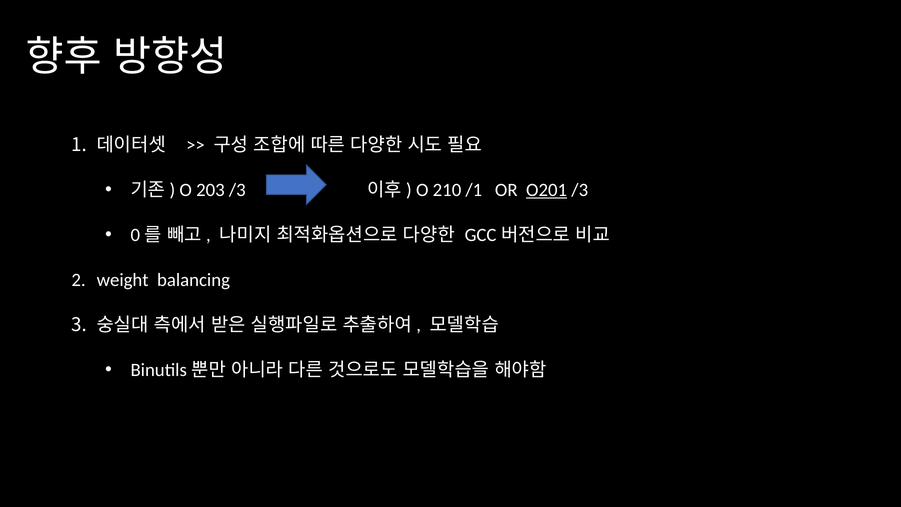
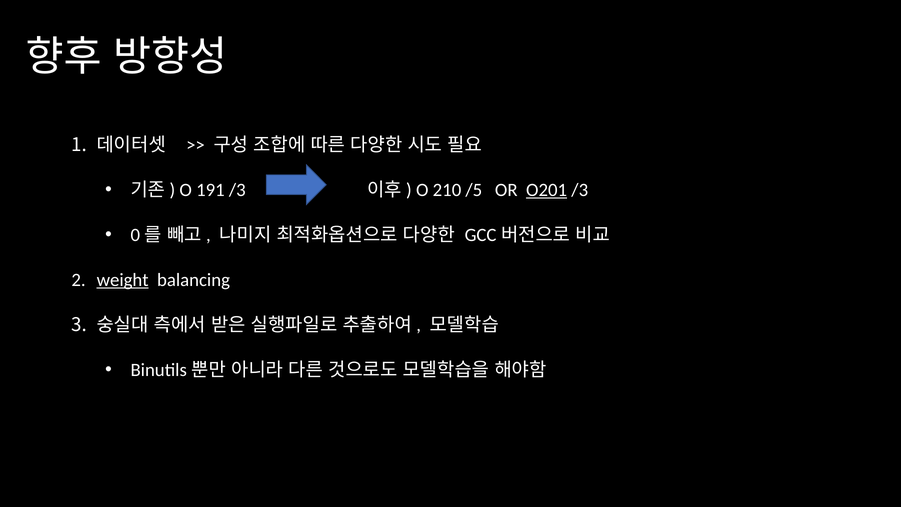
203: 203 -> 191 (210, 190)
/1: /1 -> /5 (474, 190)
weight underline: none -> present (123, 280)
